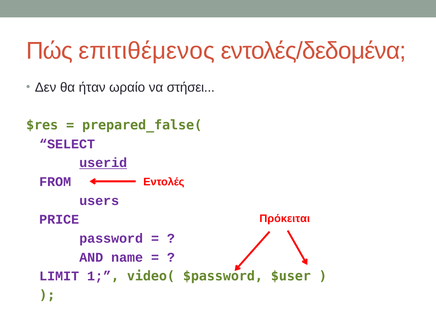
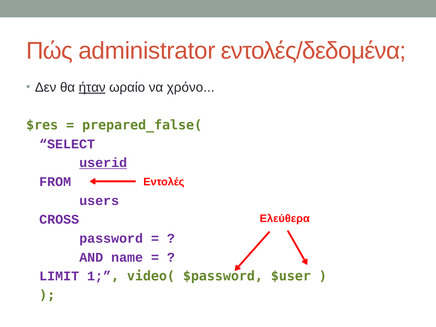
επιτιθέμενος: επιτιθέμενος -> administrator (147, 51)
ήταν underline: none -> present (92, 87)
στήσει: στήσει -> χρόνο (191, 87)
Πρόκειται: Πρόκειται -> Ελεύθερα (285, 218)
PRICE: PRICE -> CROSS (59, 220)
